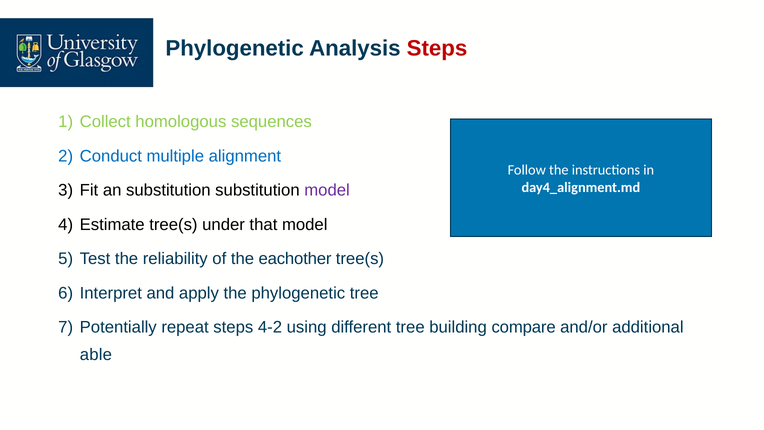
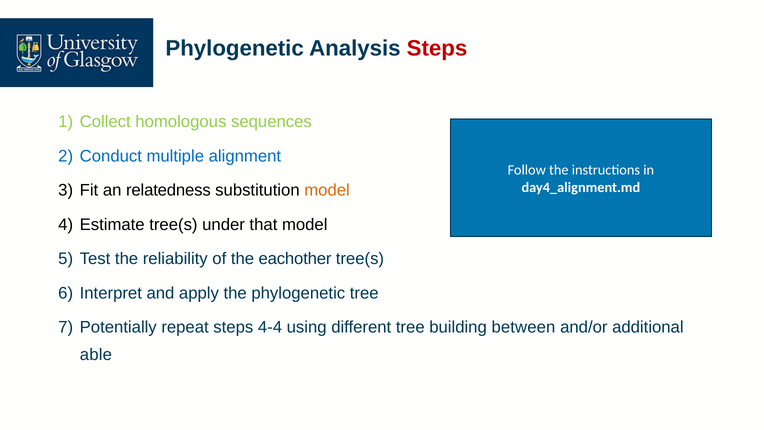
an substitution: substitution -> relatedness (168, 190)
model colour: purple -> orange (327, 190)
4-2: 4-2 -> 4-4 (270, 327)
compare: compare -> between (523, 327)
